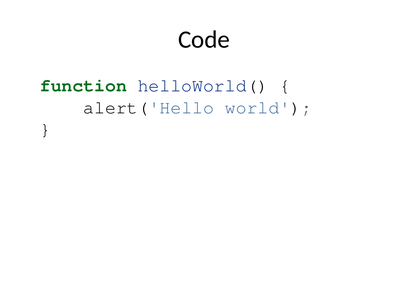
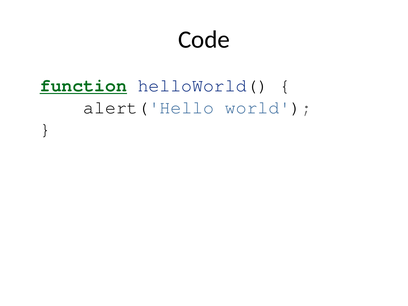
function underline: none -> present (83, 86)
